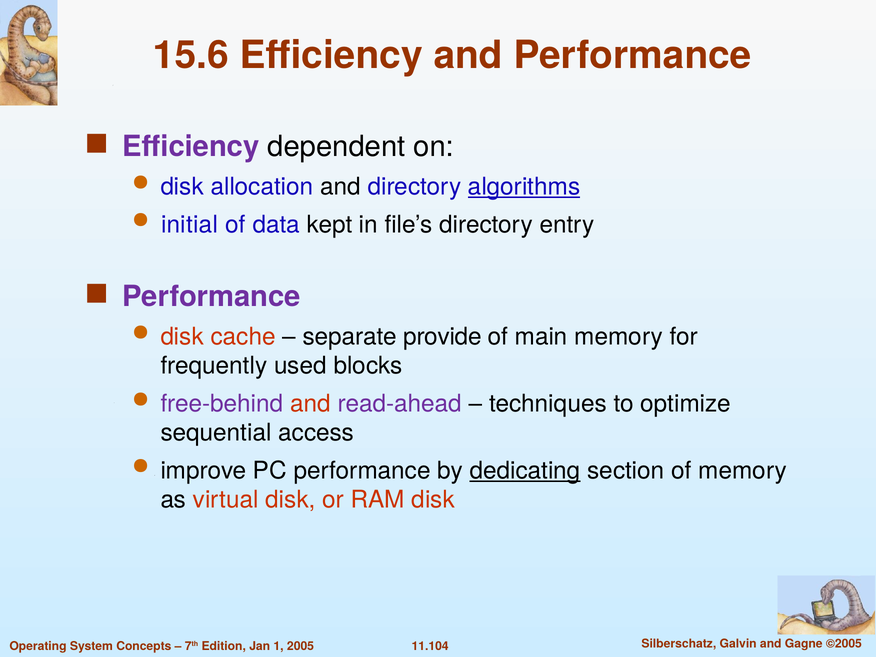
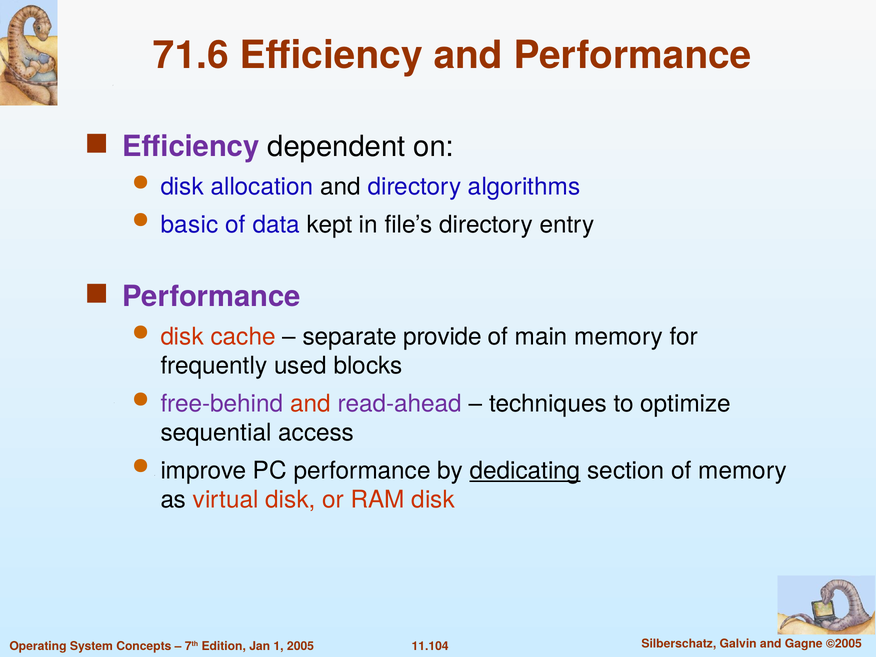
15.6: 15.6 -> 71.6 (191, 55)
algorithms underline: present -> none (524, 187)
initial: initial -> basic (189, 225)
